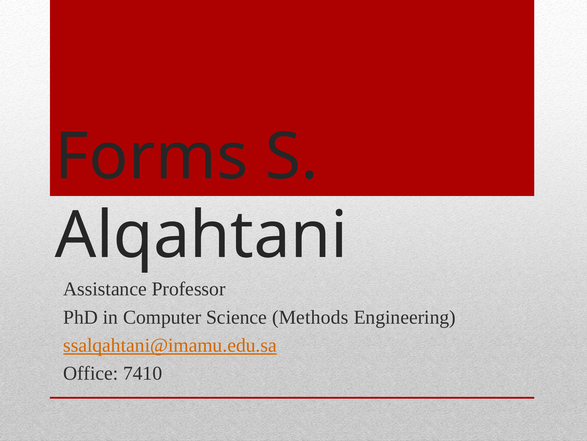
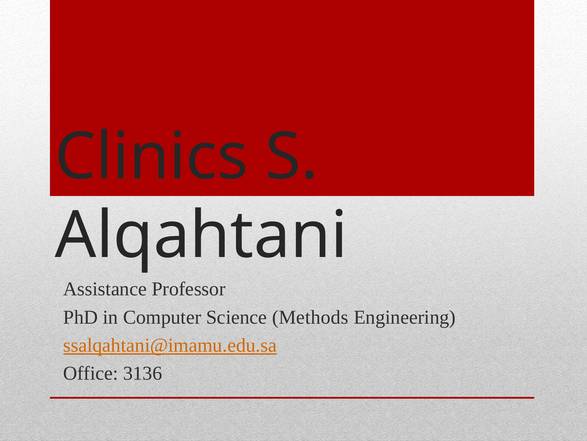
Forms: Forms -> Clinics (152, 157)
7410: 7410 -> 3136 (143, 373)
